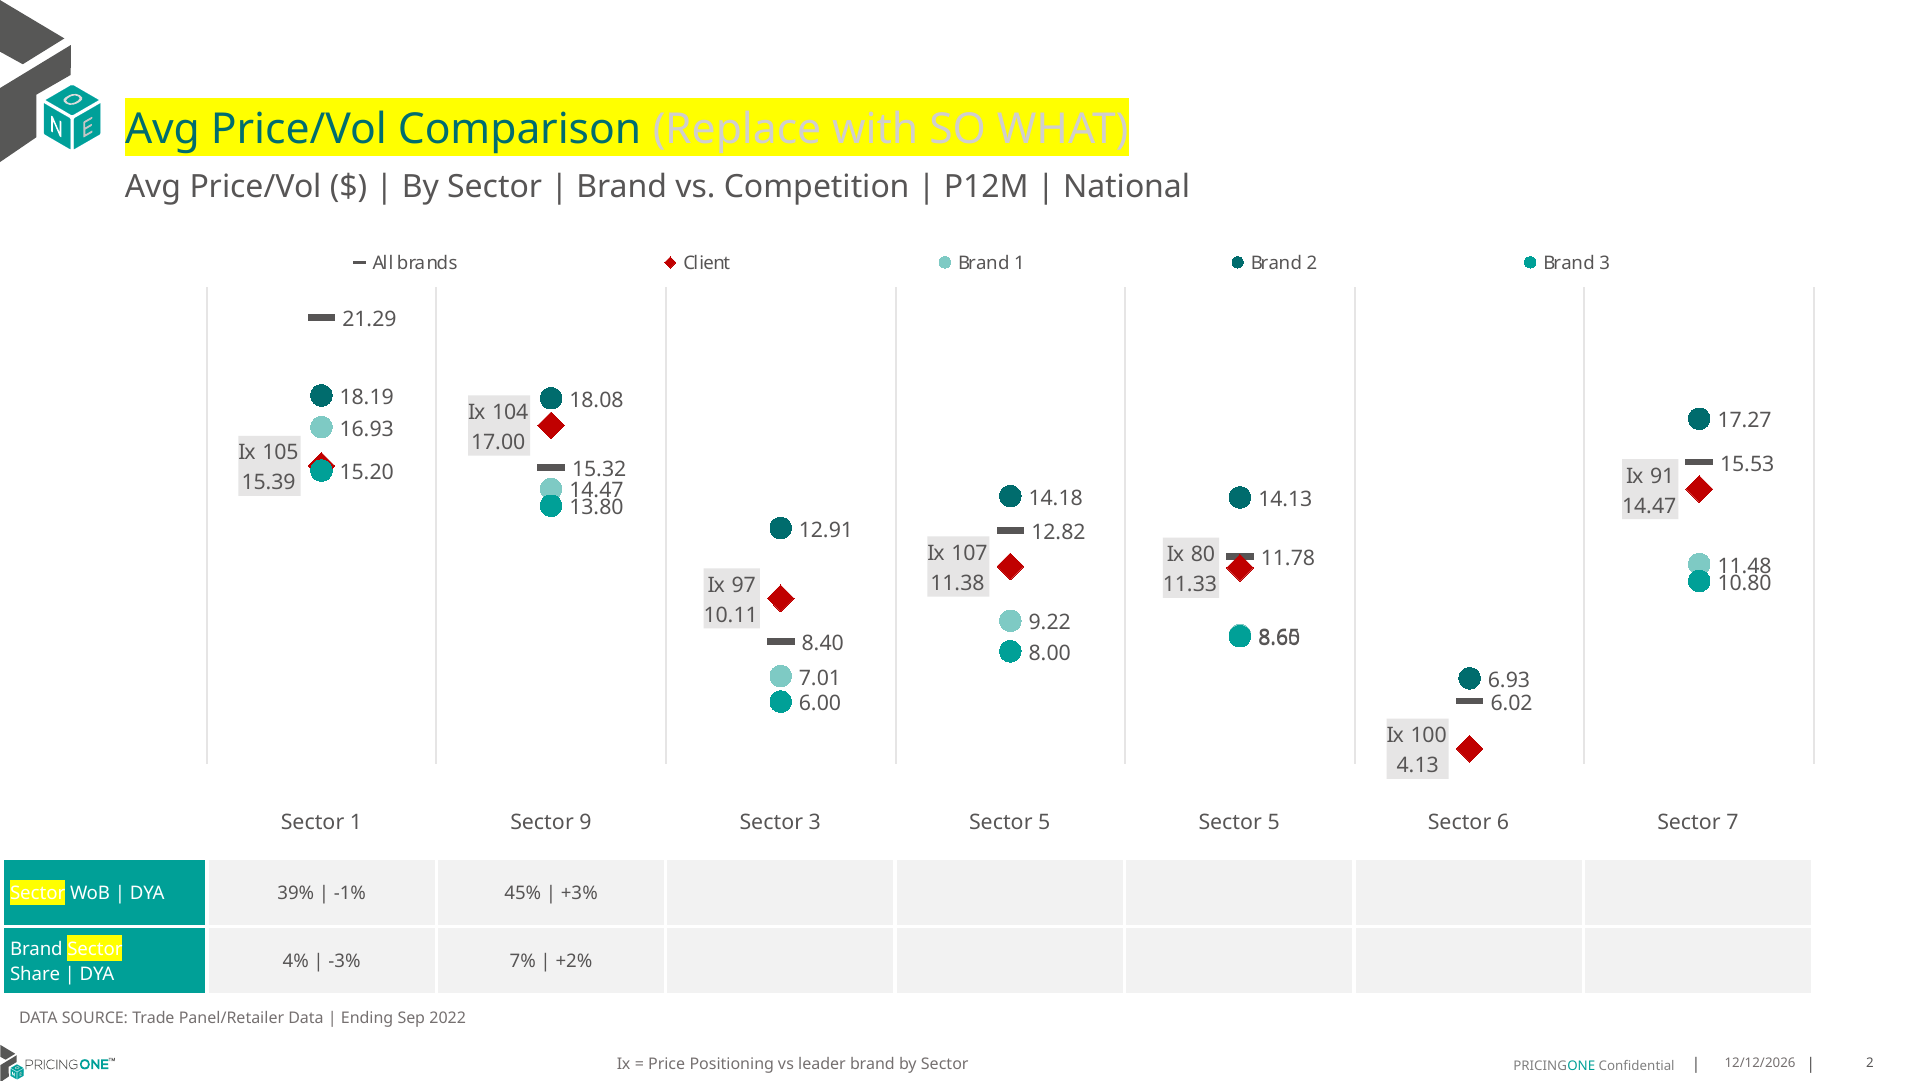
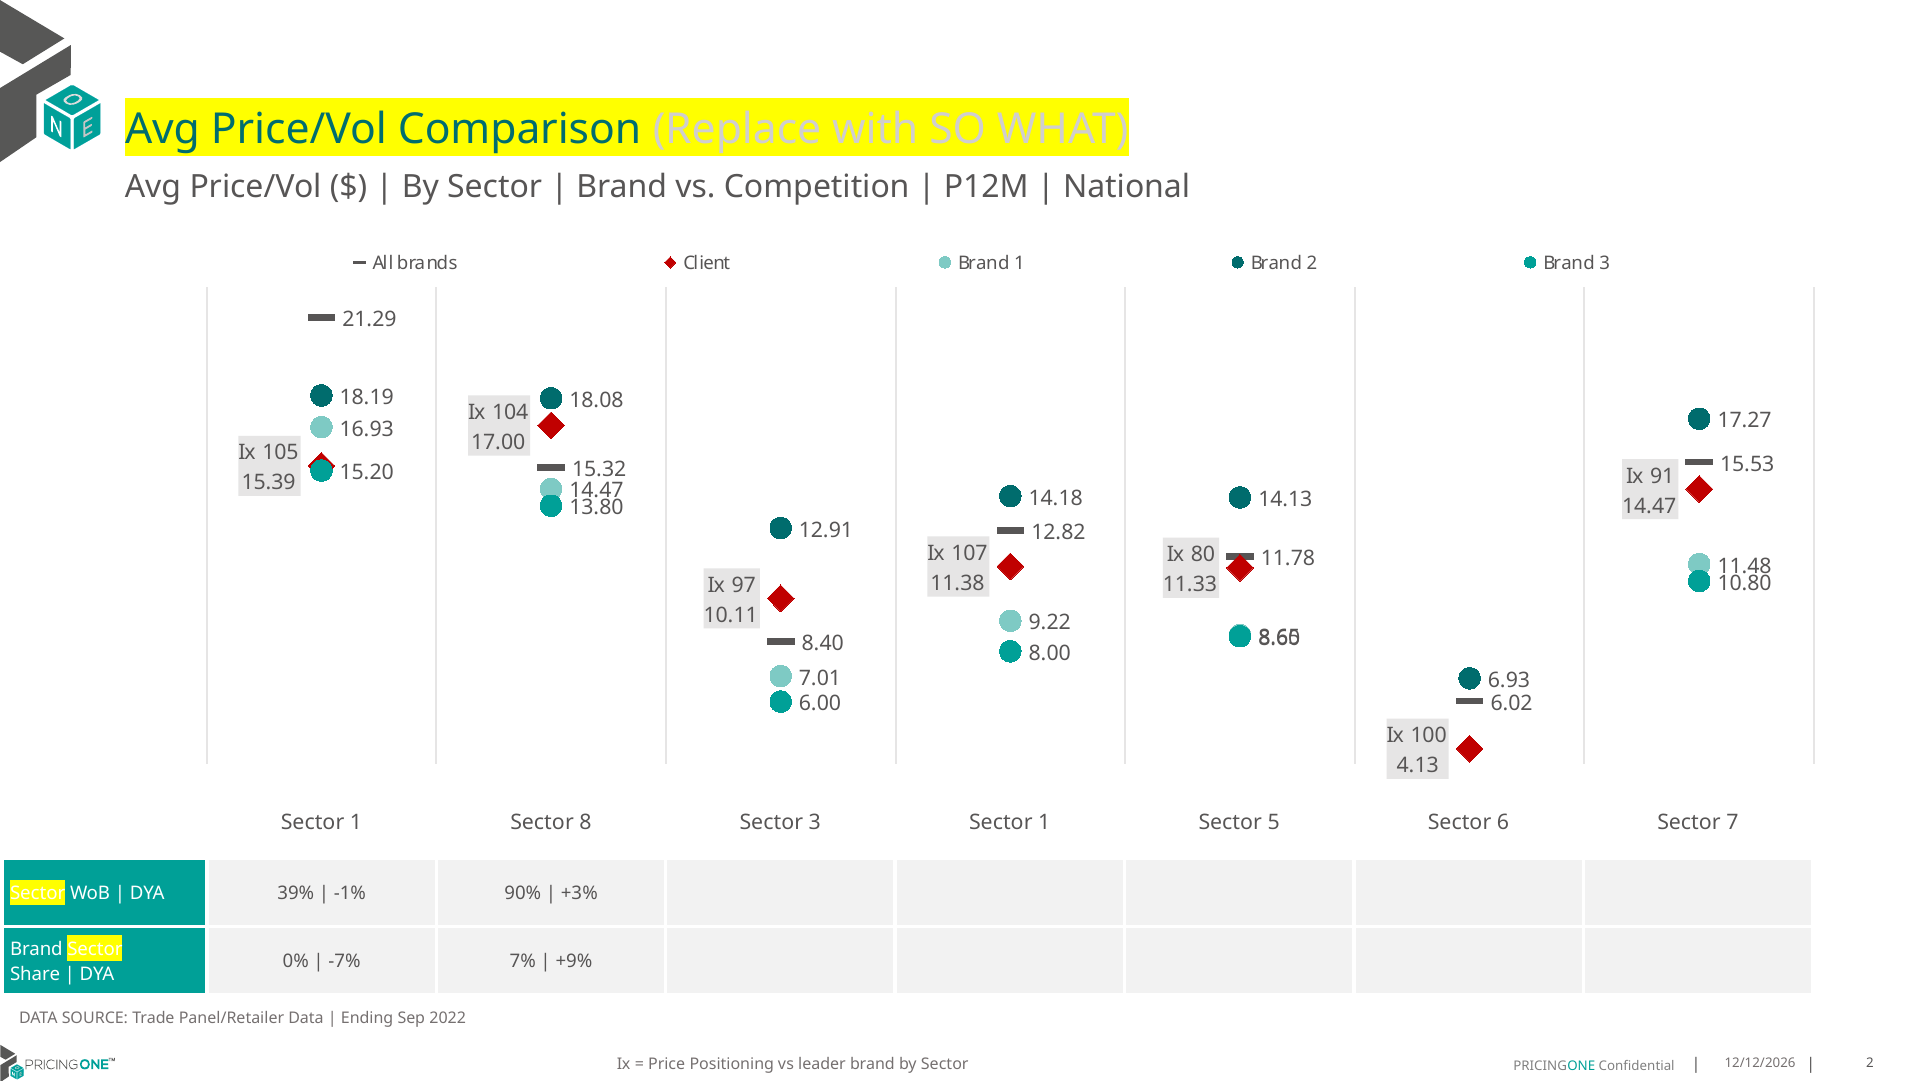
9: 9 -> 8 (585, 823)
Sector 3 Sector 5: 5 -> 1 (1044, 823)
45%: 45% -> 90% (523, 893)
4%: 4% -> 0% (296, 961)
-3%: -3% -> -7% (345, 961)
+2%: +2% -> +9% (574, 961)
